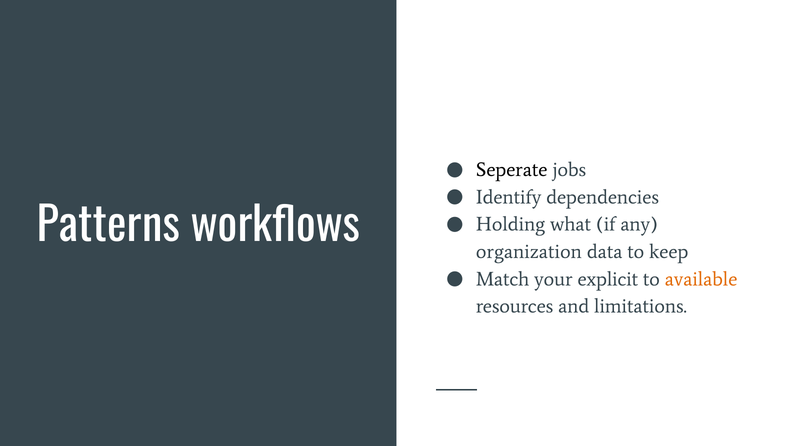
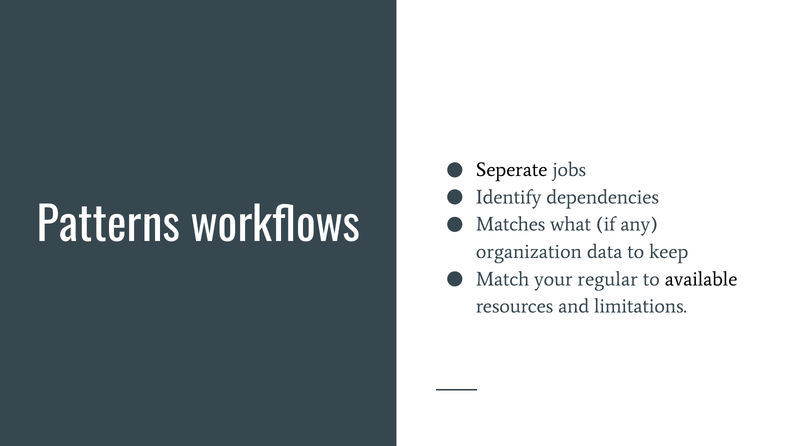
Holding: Holding -> Matches (511, 224)
explicit: explicit -> regular (608, 279)
available colour: orange -> black (701, 279)
